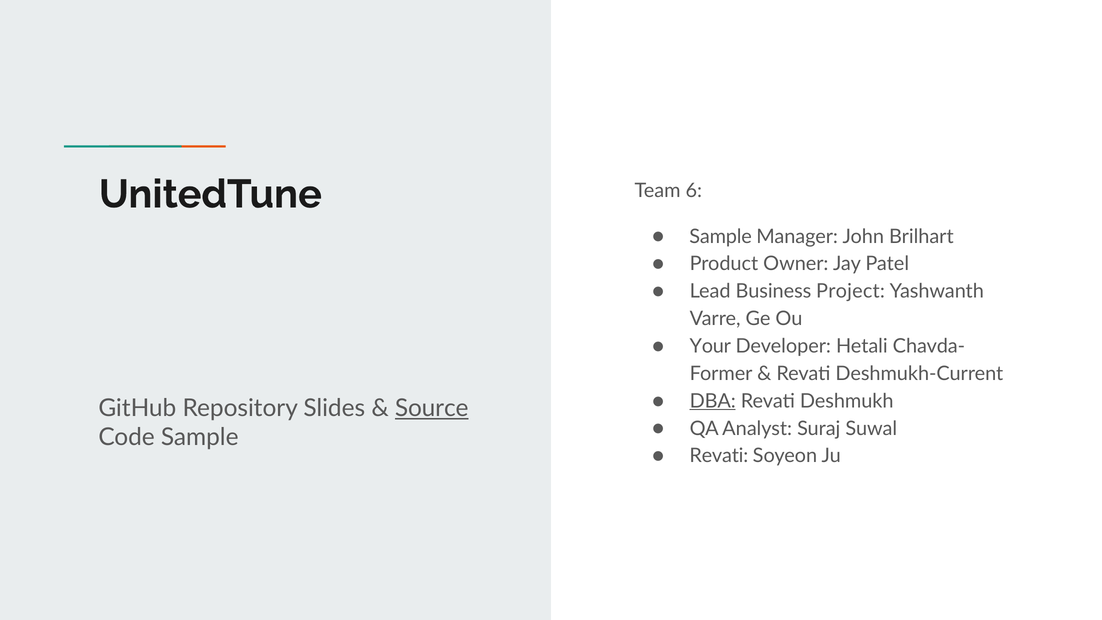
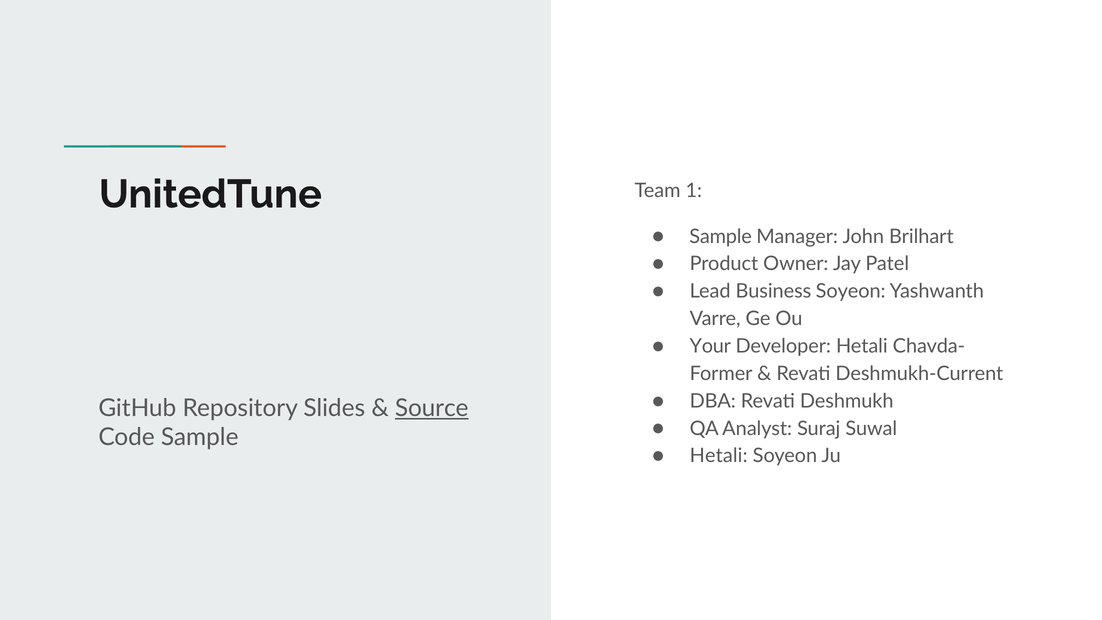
6: 6 -> 1 (694, 191)
Business Project: Project -> Soyeon (851, 291)
DBA underline: present -> none (713, 401)
Revati: Revati -> Hetali (719, 456)
